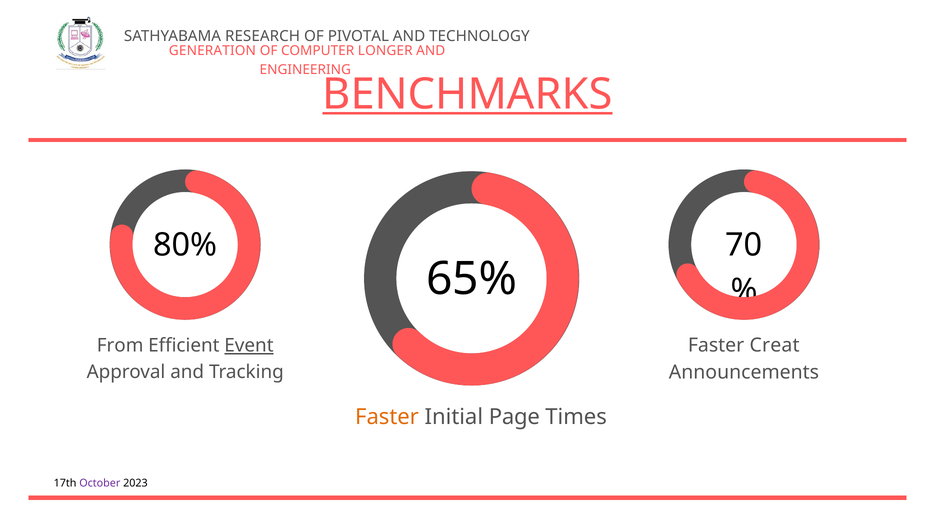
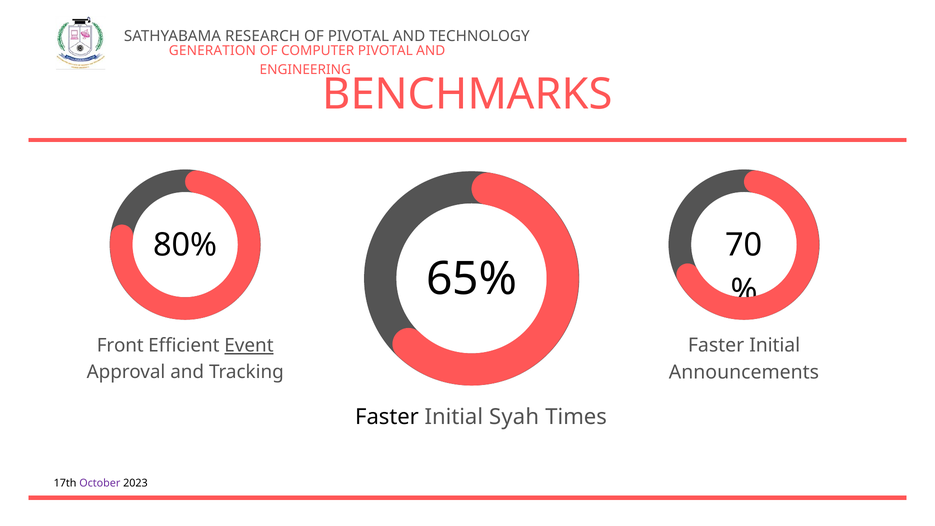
COMPUTER LONGER: LONGER -> PIVOTAL (385, 51)
BENCHMARKS underline: present -> none (468, 94)
Creat: Creat -> Initial (775, 345)
From: From -> Front (120, 346)
Faster colour: orange -> black (387, 417)
Page: Page -> Syah (514, 417)
